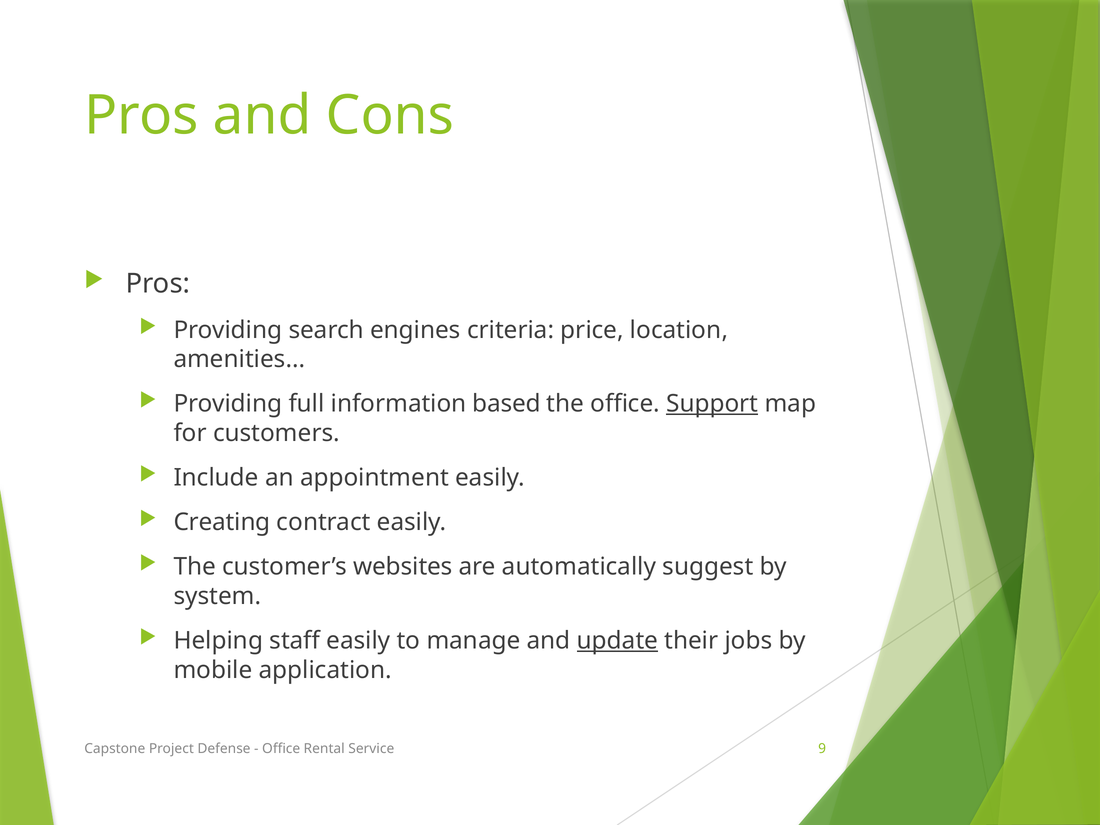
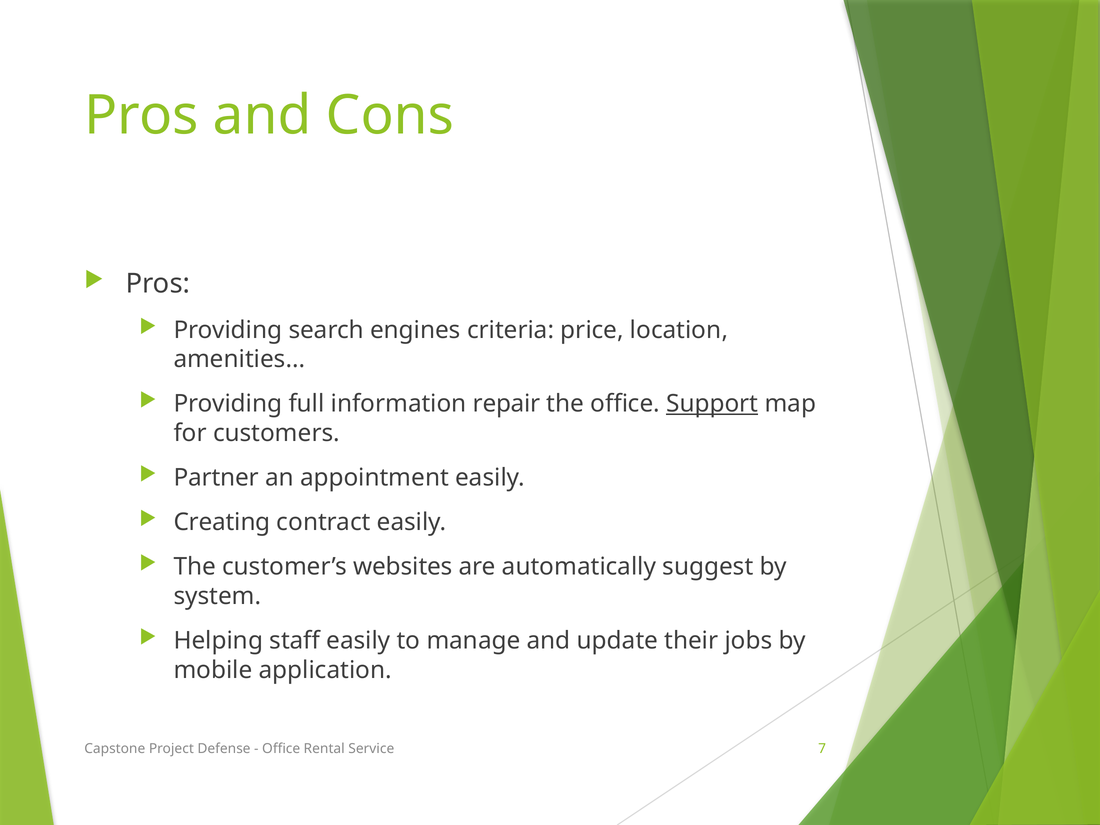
based: based -> repair (507, 404)
Include: Include -> Partner (216, 478)
update underline: present -> none (617, 641)
9: 9 -> 7 (822, 749)
